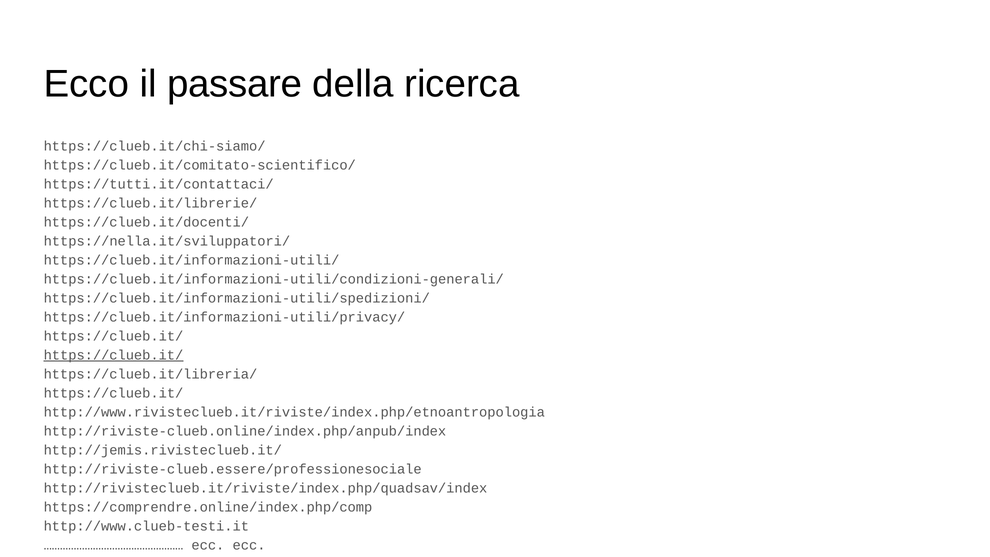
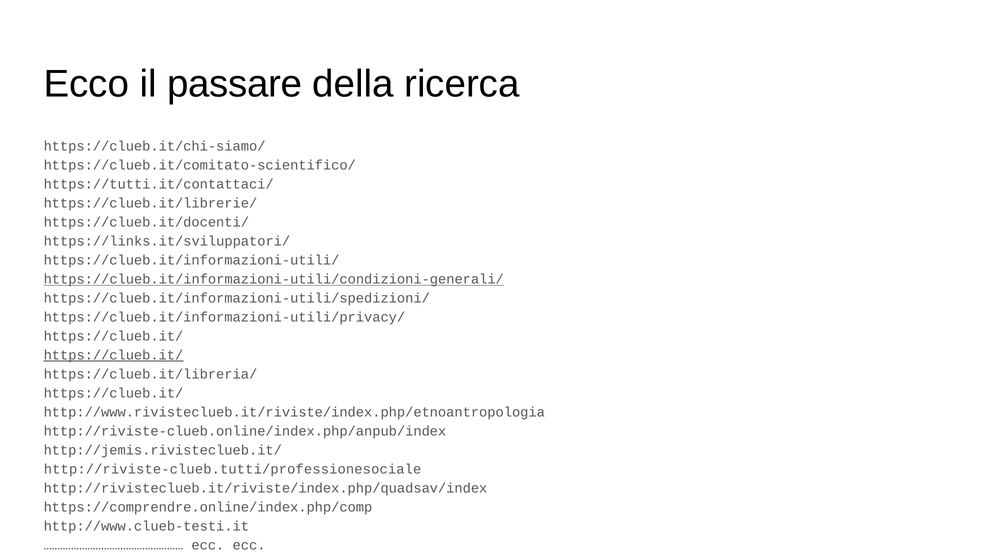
https://nella.it/sviluppatori/: https://nella.it/sviluppatori/ -> https://links.it/sviluppatori/ (167, 241)
https://clueb.it/informazioni-utili/condizioni-generali/ underline: none -> present (274, 279)
http://riviste-clueb.essere/professionesociale: http://riviste-clueb.essere/professionesociale -> http://riviste-clueb.tutti/professionesociale (233, 469)
